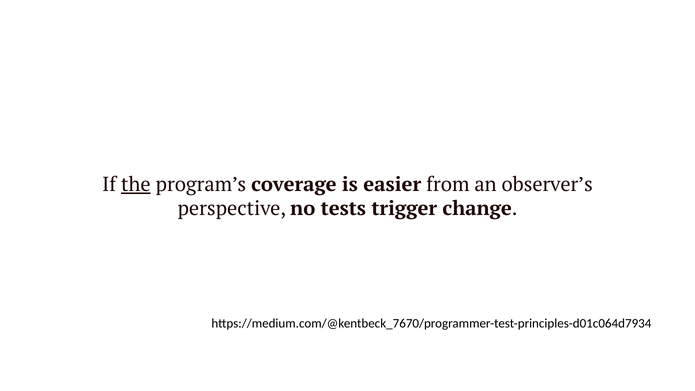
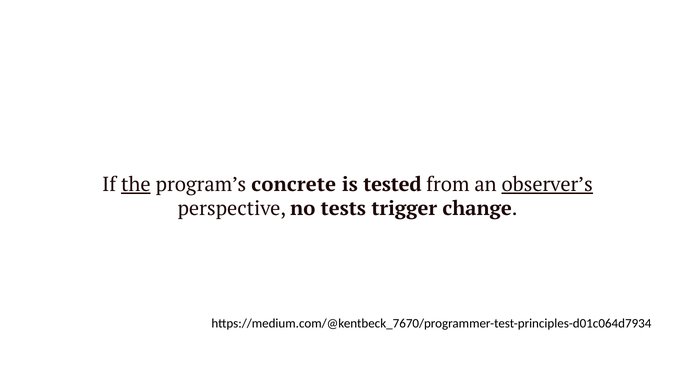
coverage: coverage -> concrete (294, 184)
easier: easier -> tested (392, 184)
observer’s underline: none -> present (547, 184)
